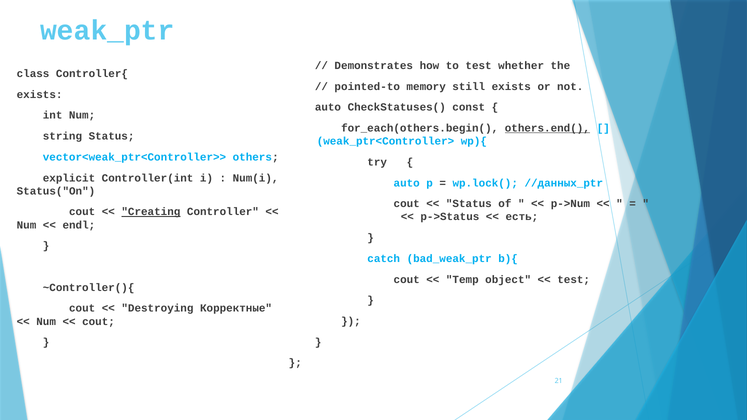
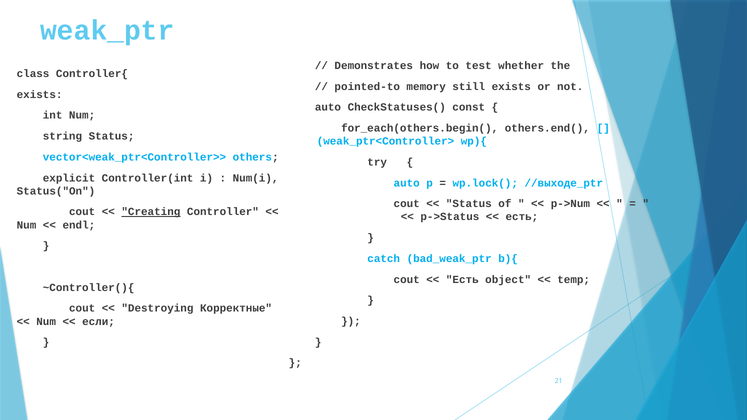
others.end( underline: present -> none (547, 128)
//данных_ptr: //данных_ptr -> //выходе_ptr (564, 183)
Temp: Temp -> Есть (462, 280)
test: test -> temp (574, 280)
cout: cout -> если (99, 322)
